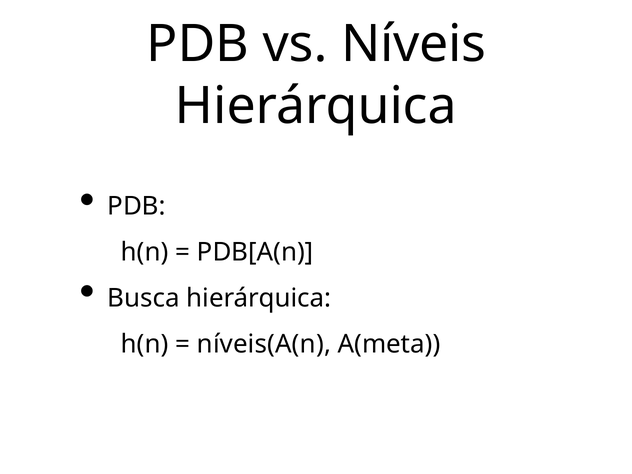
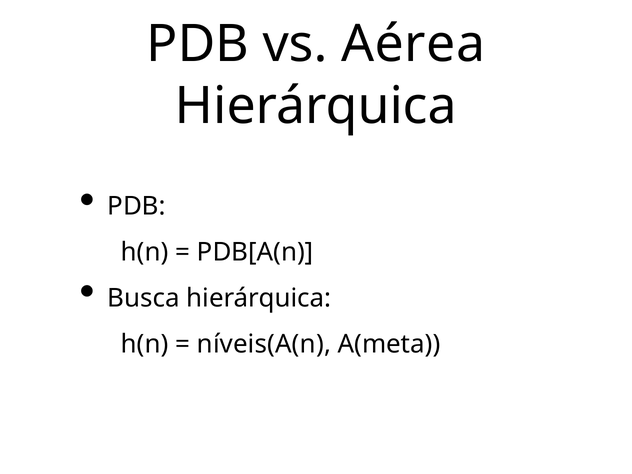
Níveis: Níveis -> Aérea (413, 44)
